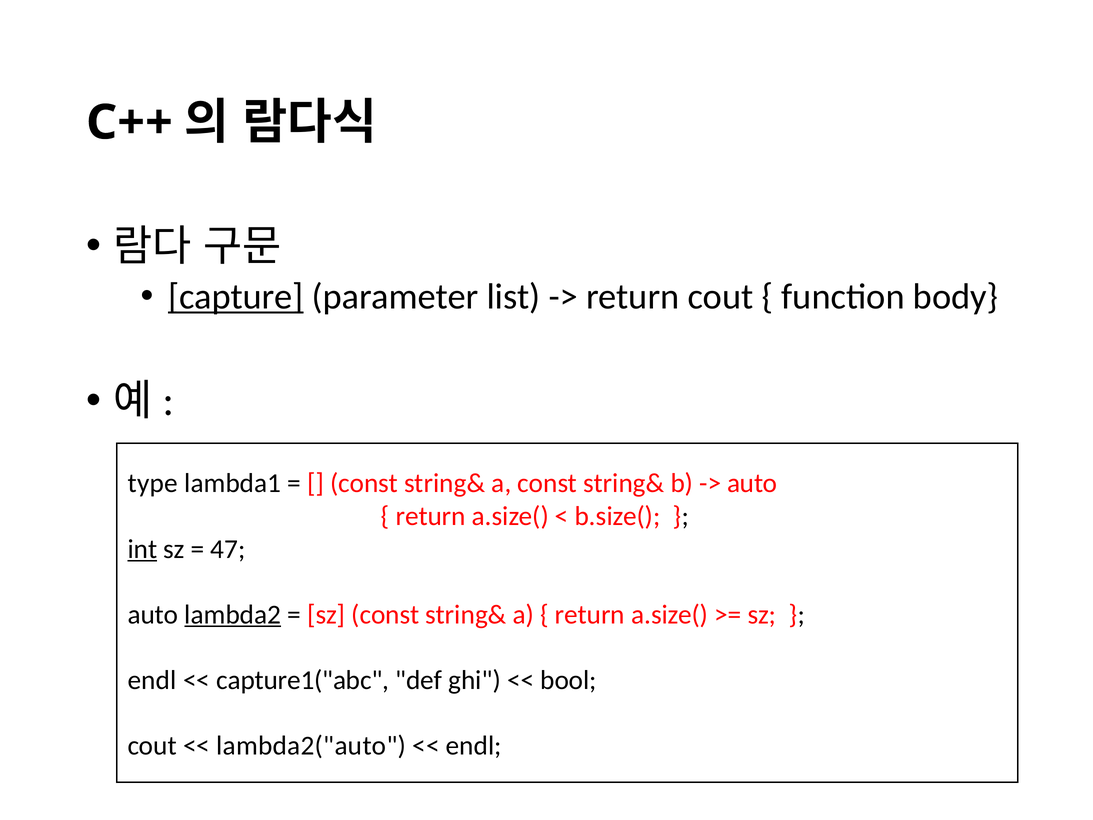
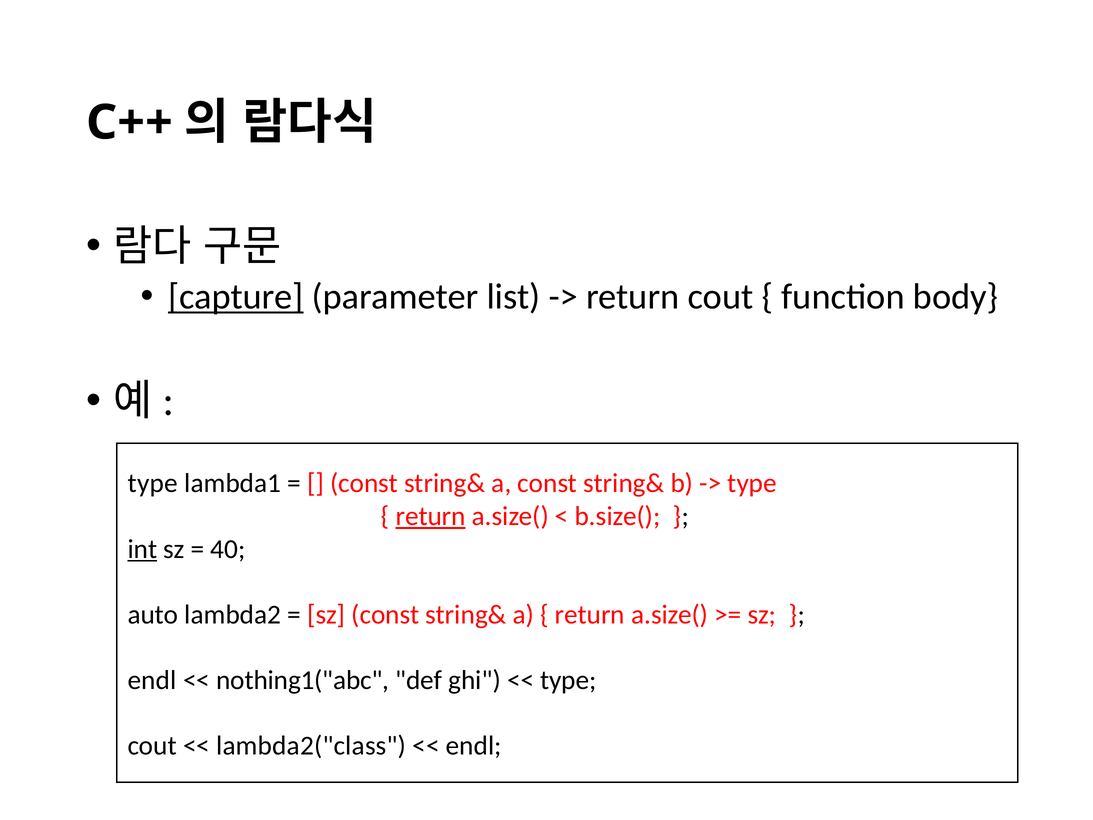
auto: auto -> type (752, 483)
return underline: none -> present (431, 516)
47: 47 -> 40 (228, 549)
lambda2 underline: present -> none (233, 614)
capture1("abc: capture1("abc -> nothing1("abc (303, 680)
bool: bool -> type (568, 680)
lambda2("auto: lambda2("auto -> lambda2("class (311, 746)
